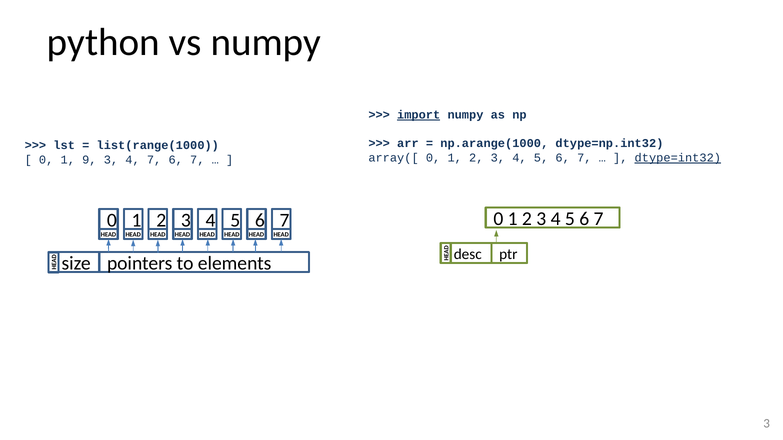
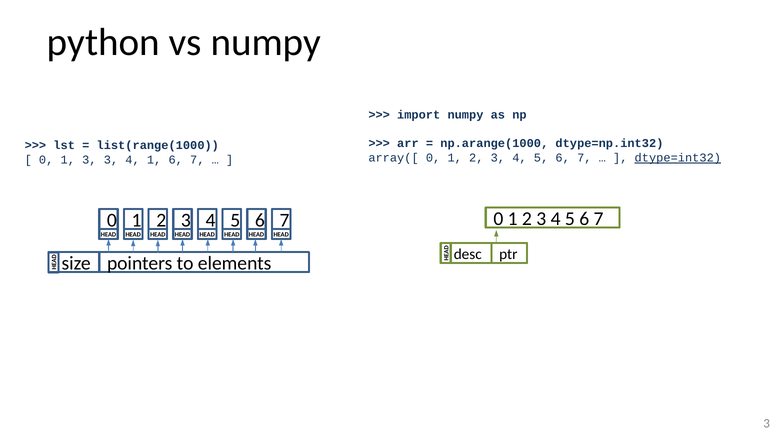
import underline: present -> none (419, 115)
1 9: 9 -> 3 (89, 160)
4 7: 7 -> 1 (154, 160)
